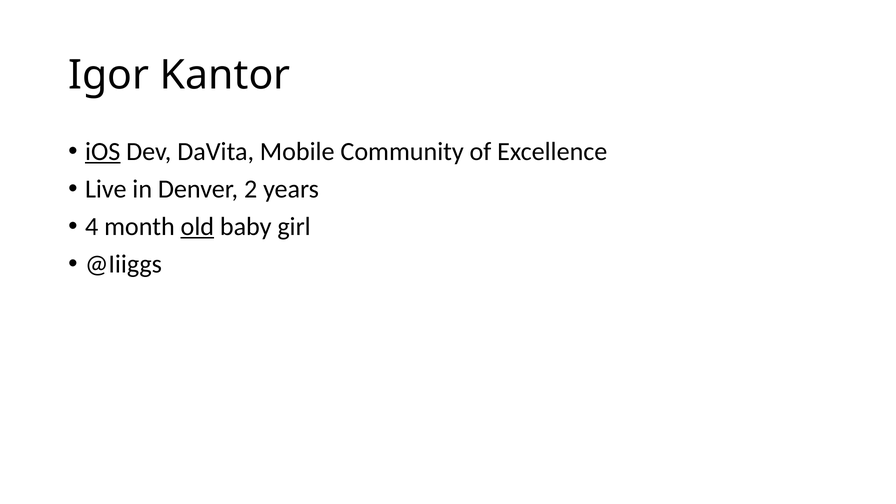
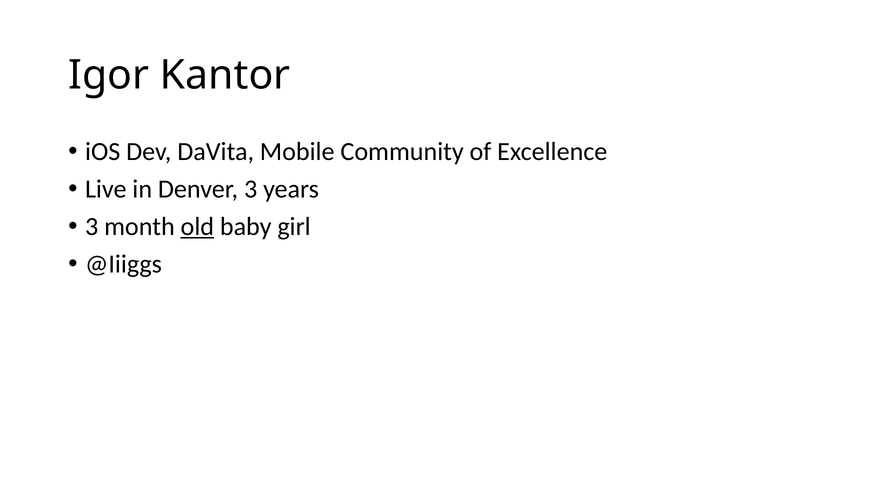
iOS underline: present -> none (103, 151)
Denver 2: 2 -> 3 (251, 189)
4: 4 -> 3 (92, 227)
